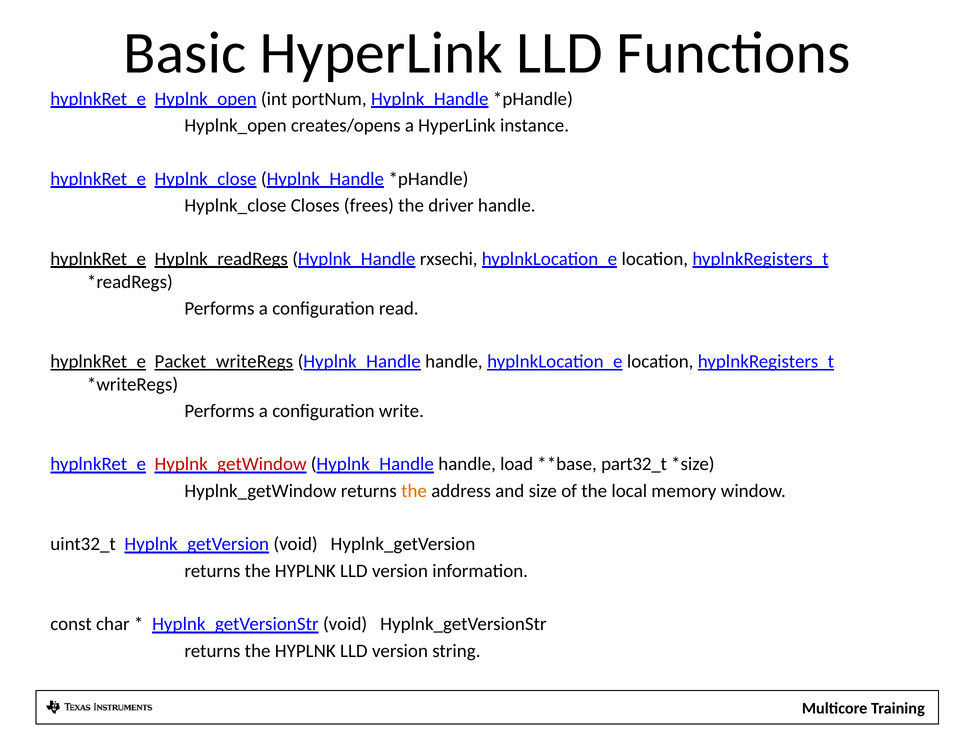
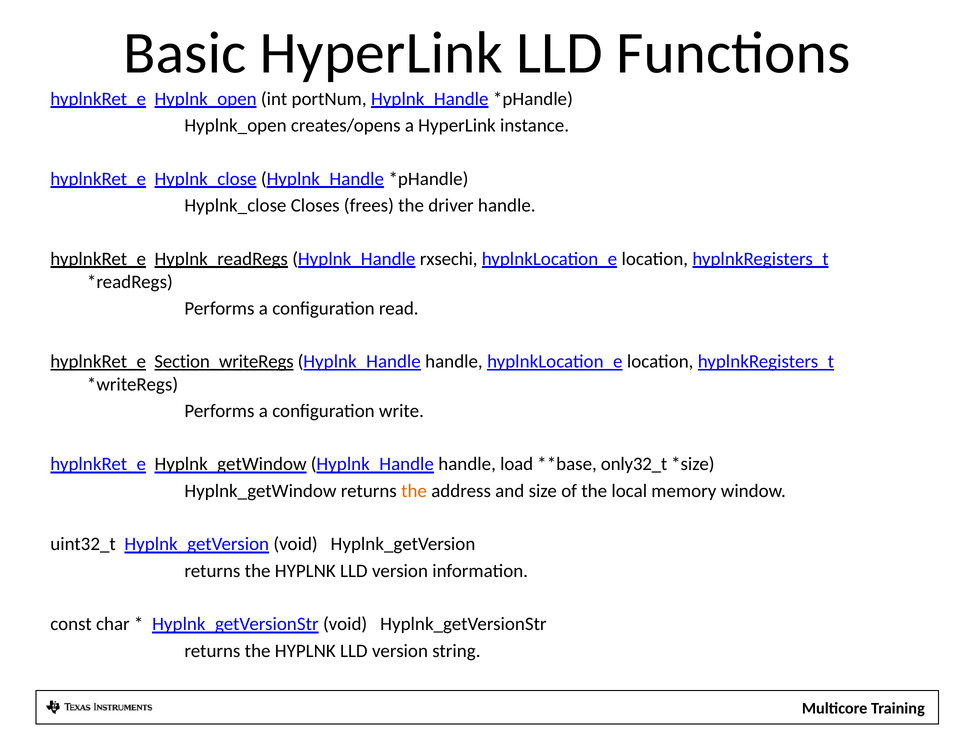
Packet_writeRegs: Packet_writeRegs -> Section_writeRegs (224, 362)
Hyplnk_getWindow colour: red -> black (231, 464)
part32_t: part32_t -> only32_t (634, 464)
